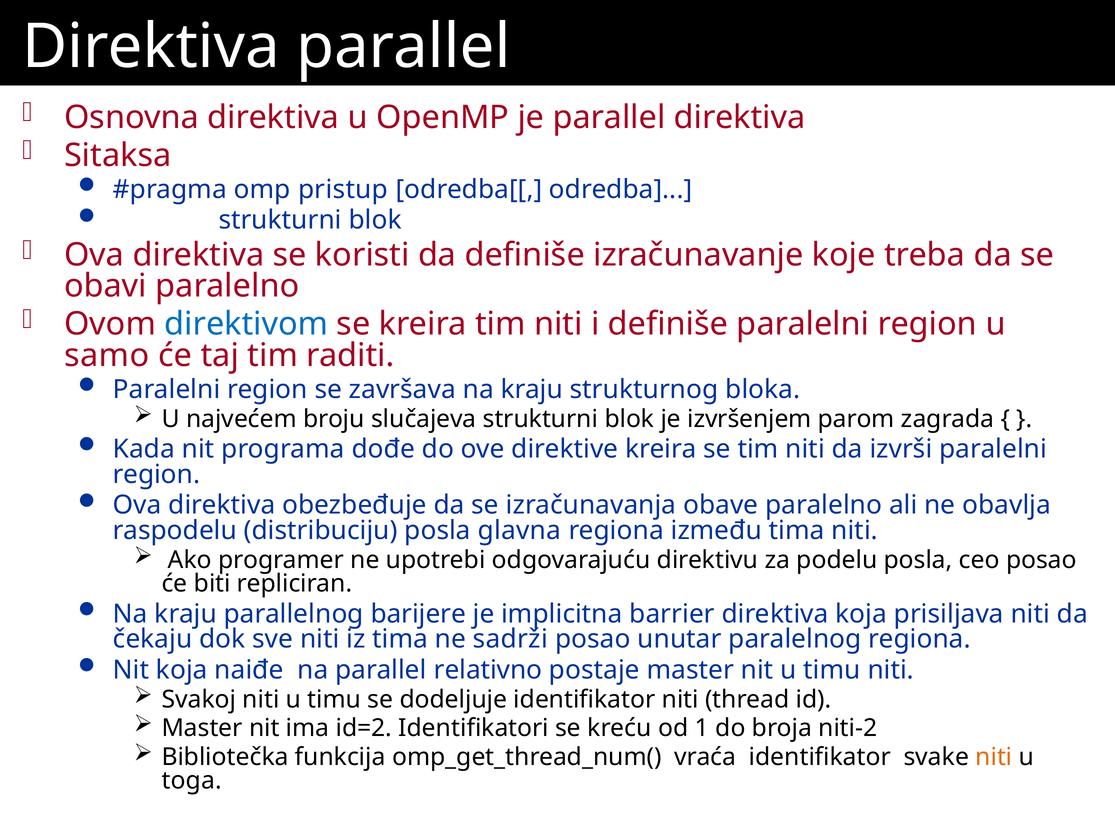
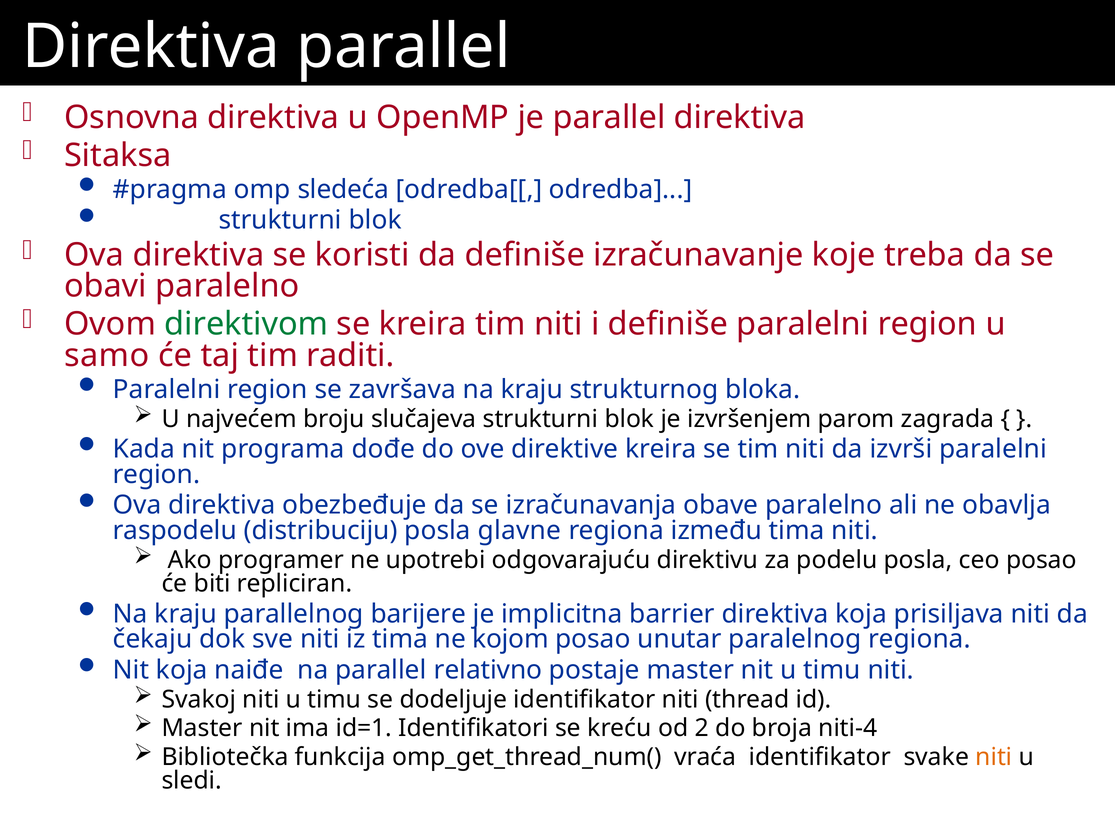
pristup: pristup -> sledeća (343, 189)
direktivom colour: blue -> green (246, 324)
glavna: glavna -> glavne (519, 531)
sadrži: sadrži -> kojom (511, 639)
id=2: id=2 -> id=1 (364, 728)
1: 1 -> 2 (702, 728)
niti-2: niti-2 -> niti-4 (848, 728)
toga: toga -> sledi (192, 781)
